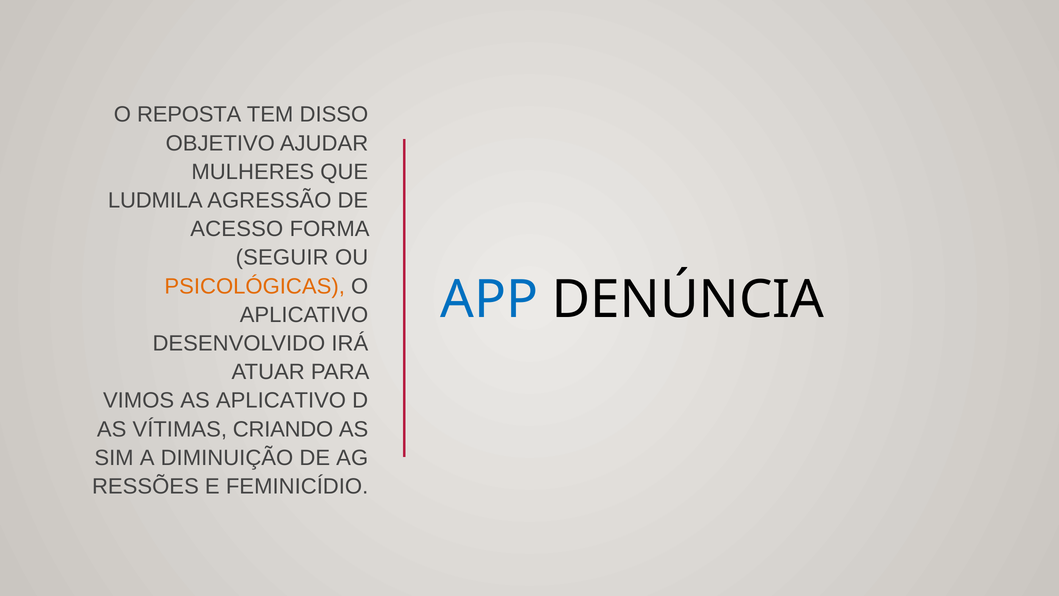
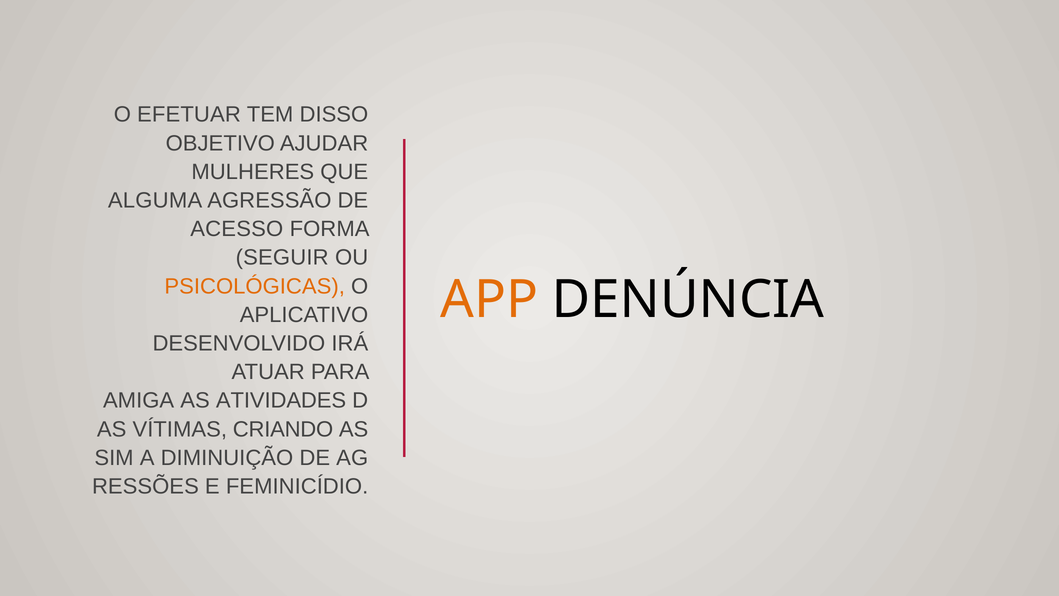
REPOSTA: REPOSTA -> EFETUAR (189, 115)
LUDMILA: LUDMILA -> ALGUMA (155, 200)
APP colour: blue -> orange (489, 299)
VIMOS: VIMOS -> AMIGA (139, 400)
AS APLICATIVO: APLICATIVO -> ATIVIDADES (281, 400)
